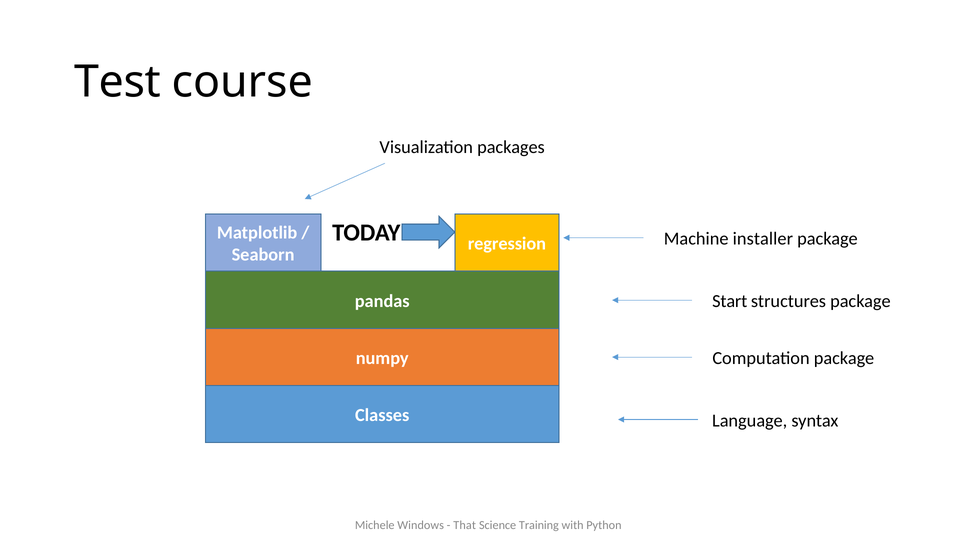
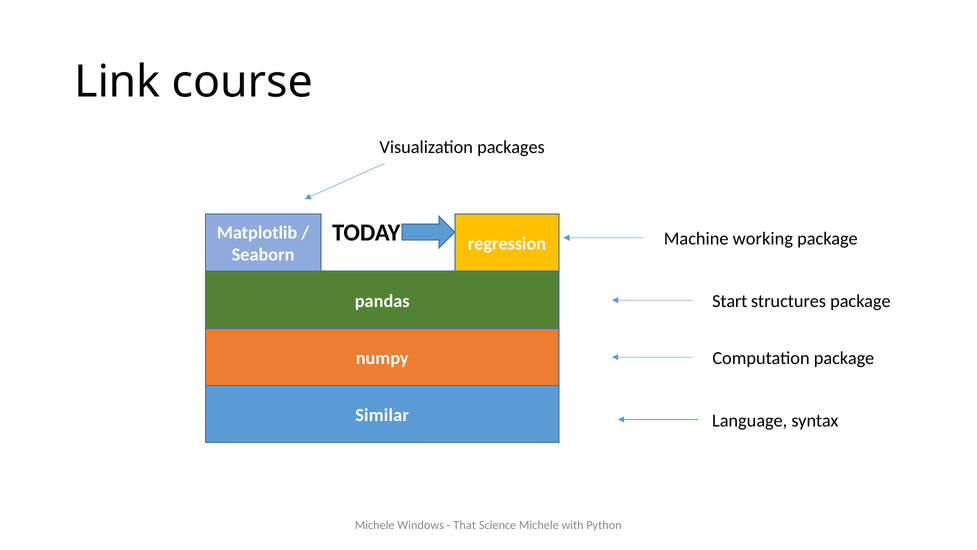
Test: Test -> Link (117, 82)
installer: installer -> working (763, 239)
Classes: Classes -> Similar (382, 415)
Science Training: Training -> Michele (539, 525)
